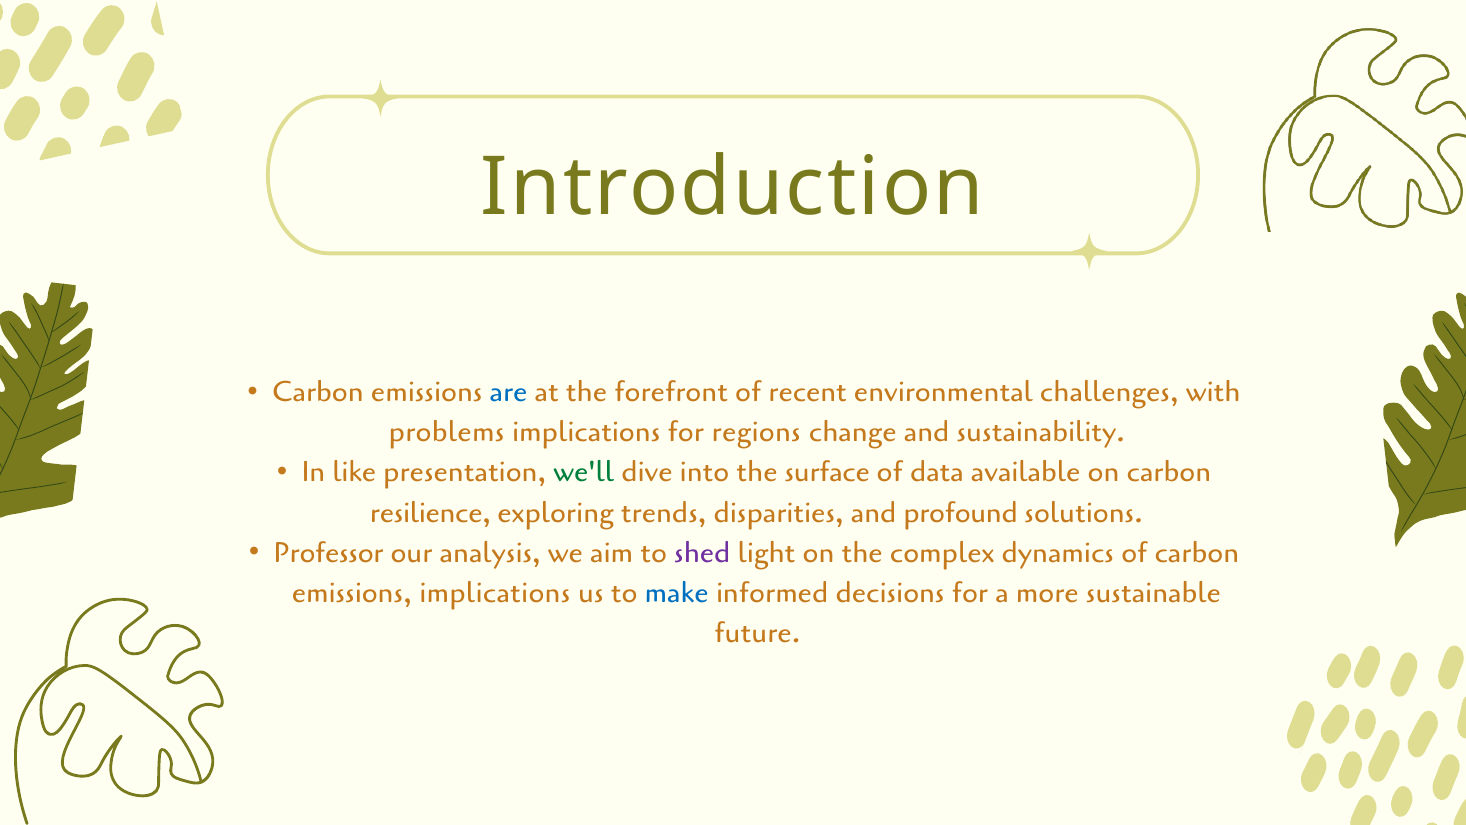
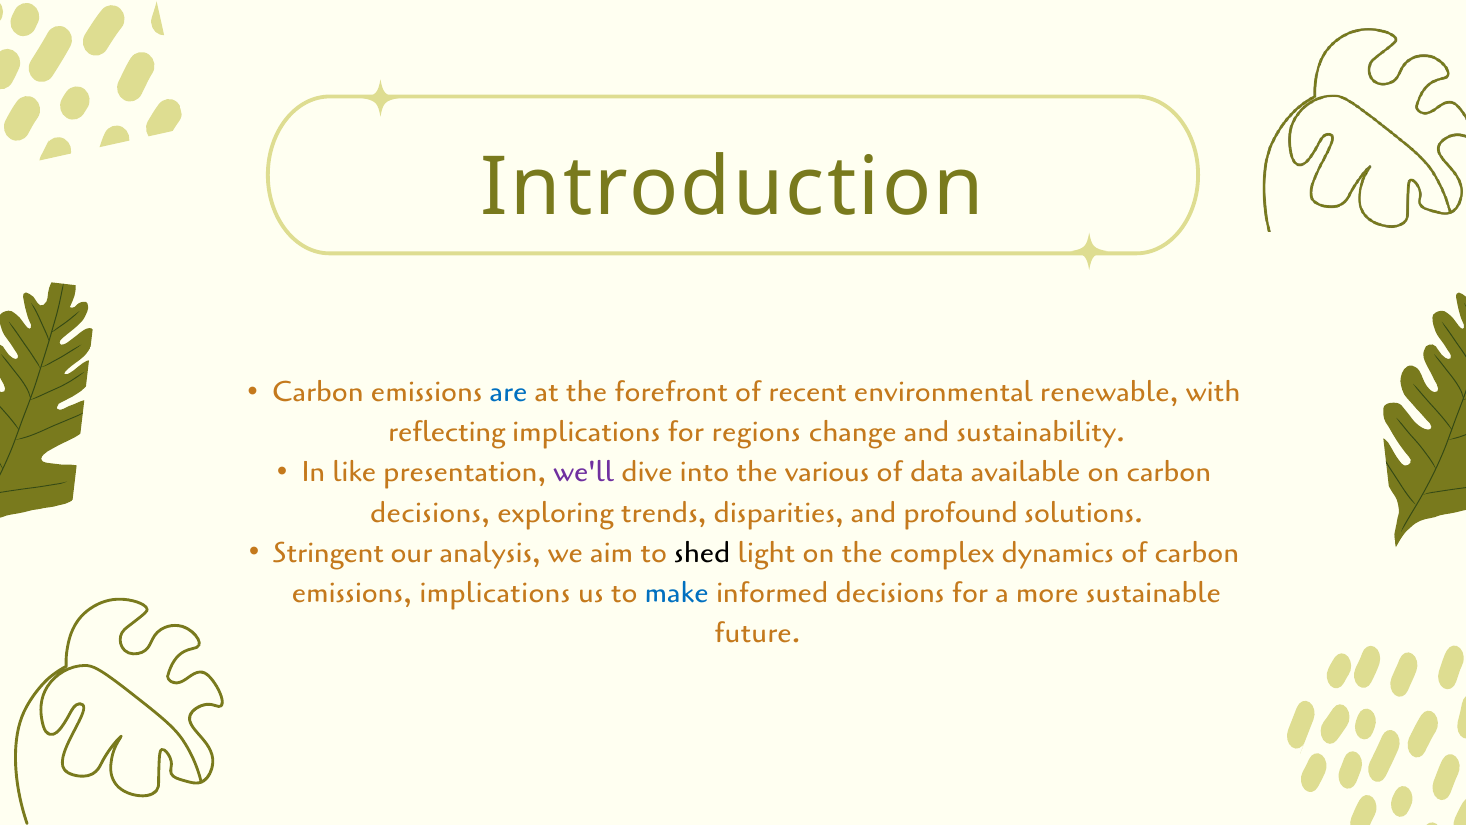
challenges: challenges -> renewable (1109, 392)
problems: problems -> reflecting (447, 432)
we'll colour: green -> purple (584, 472)
surface: surface -> various (827, 472)
resilience: resilience -> decisions (430, 512)
Professor: Professor -> Stringent (329, 553)
shed colour: purple -> black (702, 553)
